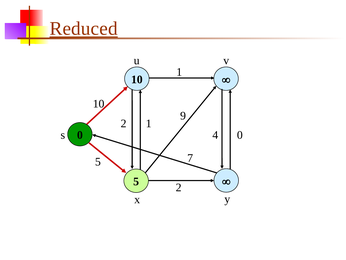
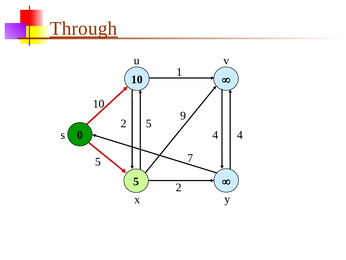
Reduced: Reduced -> Through (84, 28)
2 1: 1 -> 5 (149, 123)
4 0: 0 -> 4 (240, 135)
